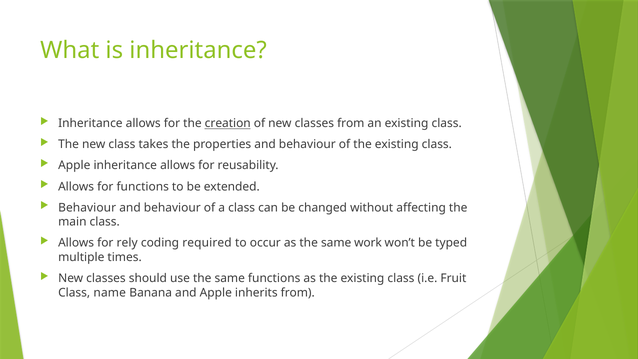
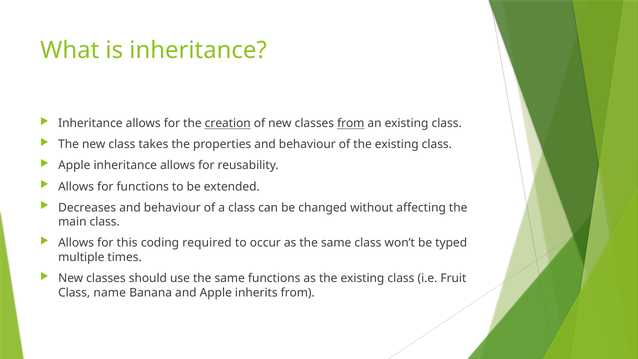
from underline: none -> present (351, 123)
Behaviour: Behaviour -> Decreases (87, 207)
rely: rely -> this (127, 243)
same work: work -> class (368, 243)
